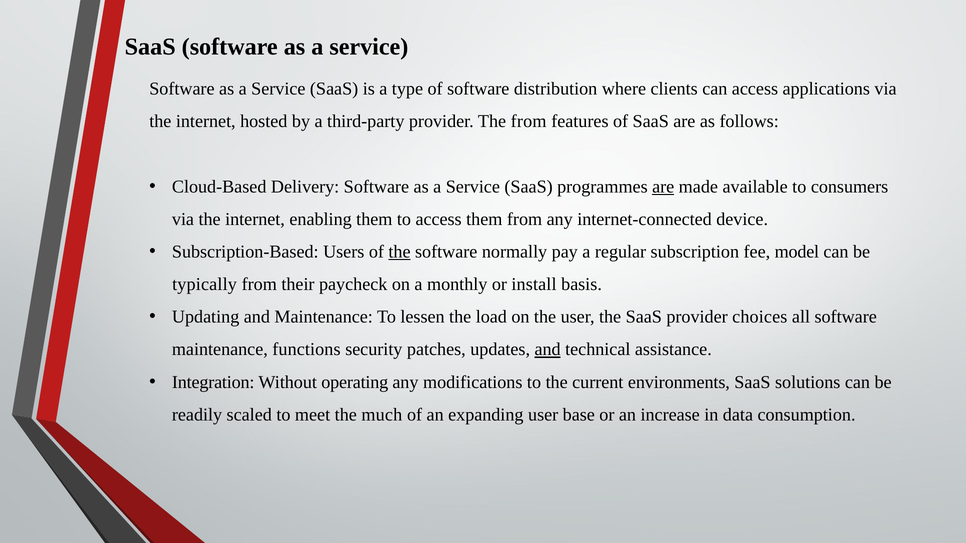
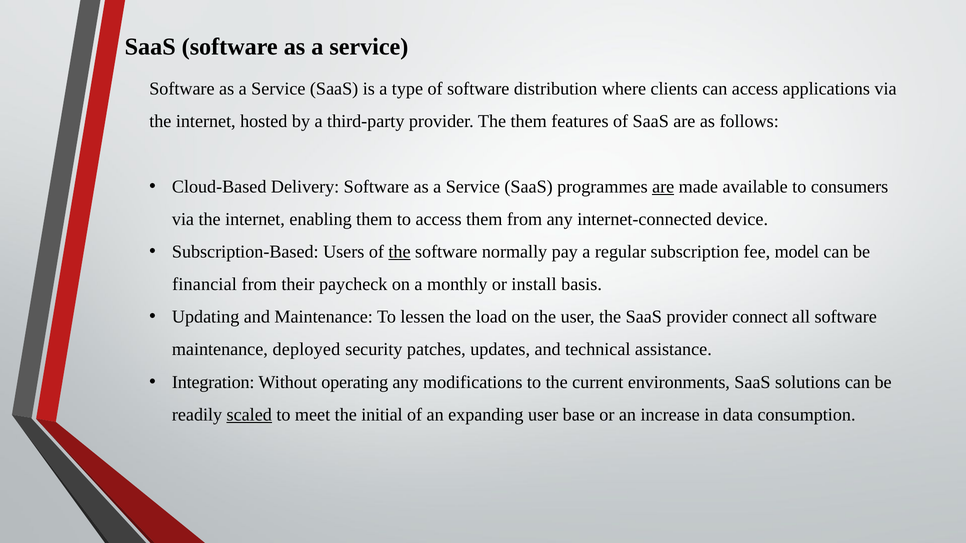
The from: from -> them (529, 122)
typically: typically -> financial (205, 285)
choices: choices -> connect (760, 317)
functions: functions -> deployed (306, 350)
and underline: present -> none (548, 350)
scaled underline: none -> present (249, 415)
much: much -> initial (382, 415)
